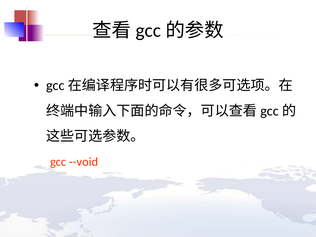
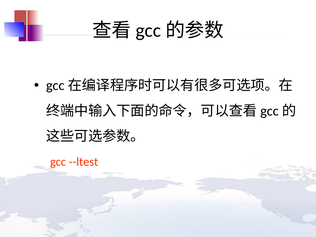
--void: --void -> --ltest (84, 162)
